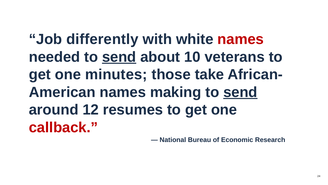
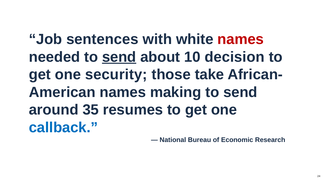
differently: differently -> sentences (102, 39)
veterans: veterans -> decision (235, 57)
minutes: minutes -> security (116, 74)
send underline: present -> none (240, 92)
12: 12 -> 35 (91, 110)
callback colour: red -> blue (63, 127)
